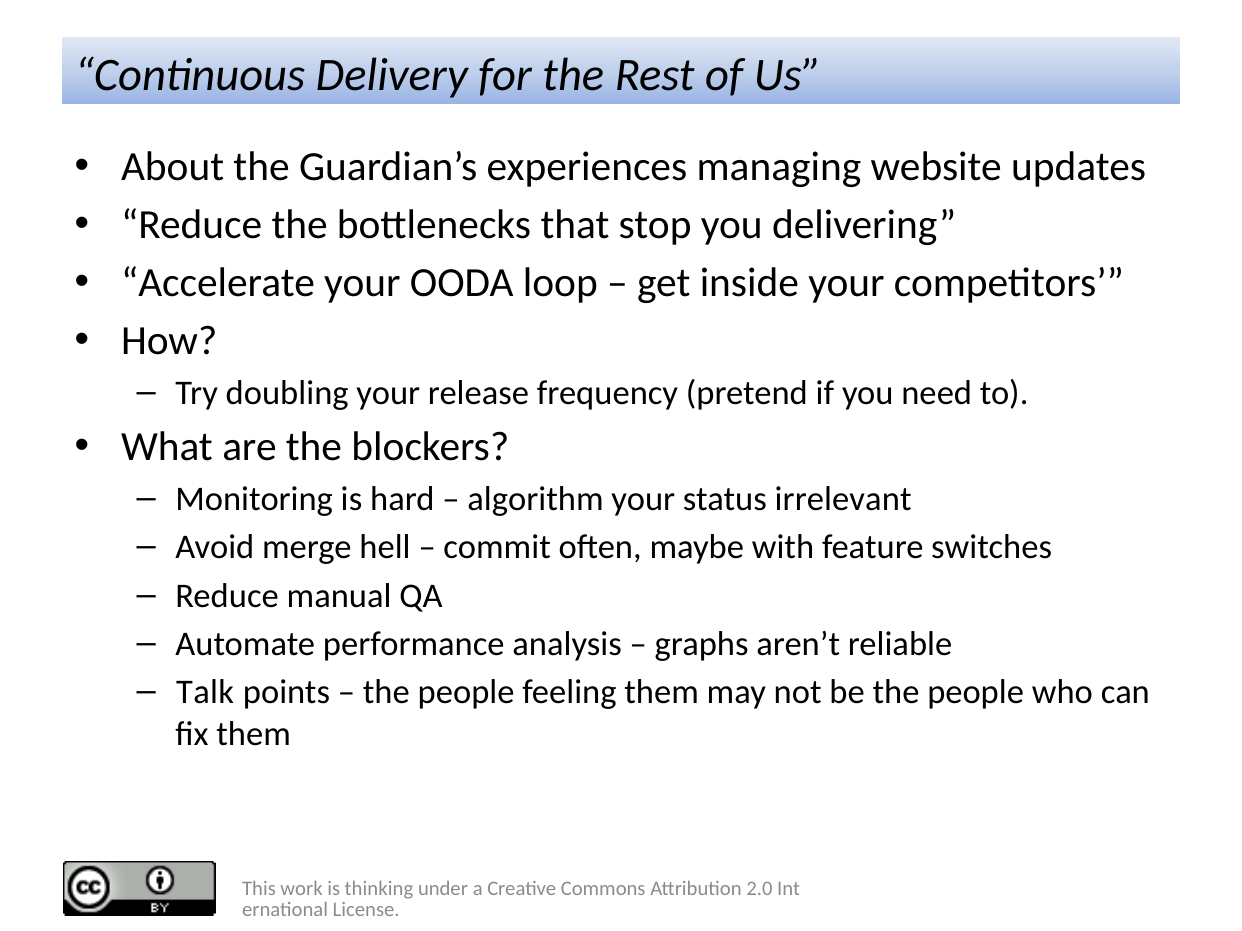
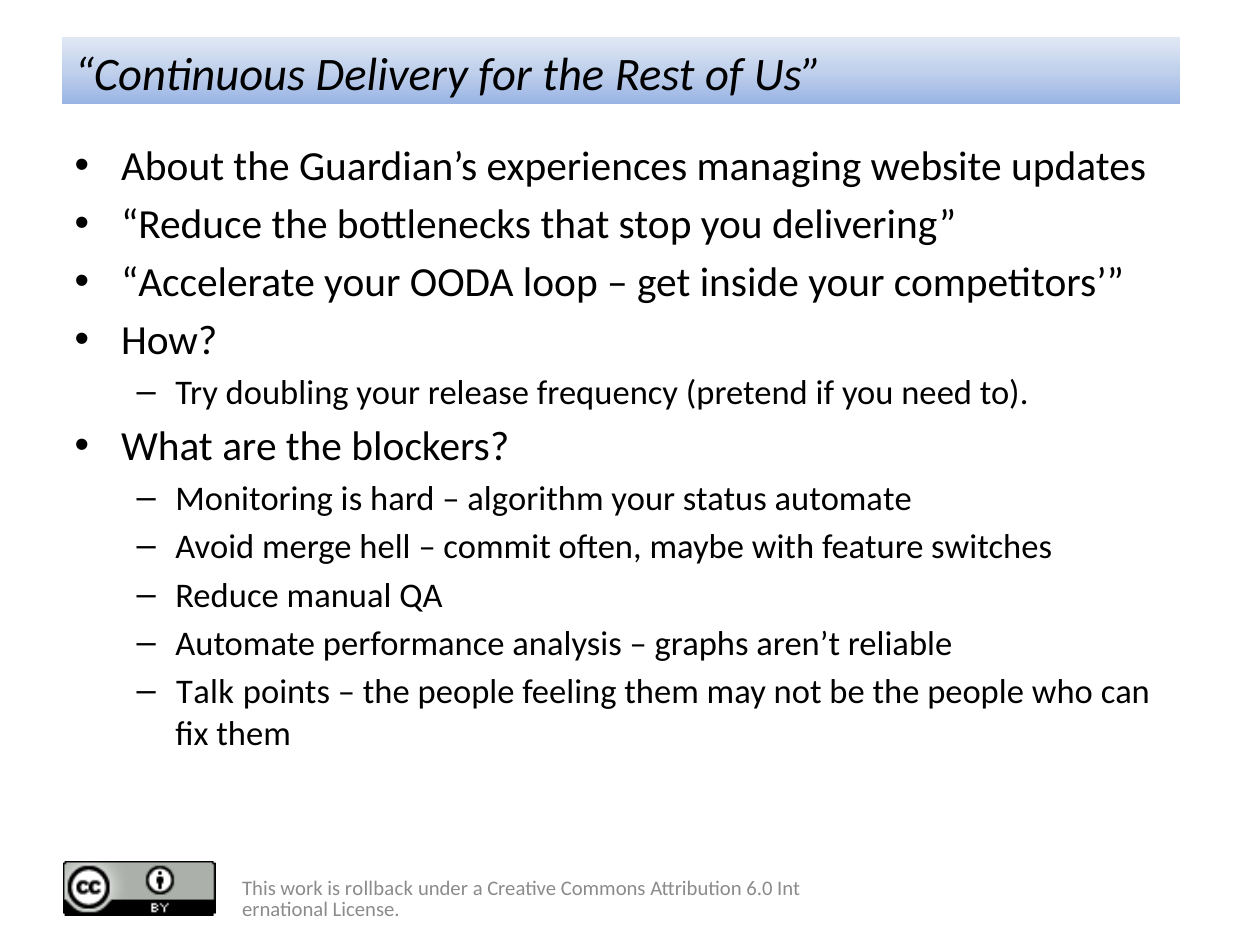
status irrelevant: irrelevant -> automate (843, 499)
thinking: thinking -> rollback (379, 889)
2.0: 2.0 -> 6.0 (759, 889)
